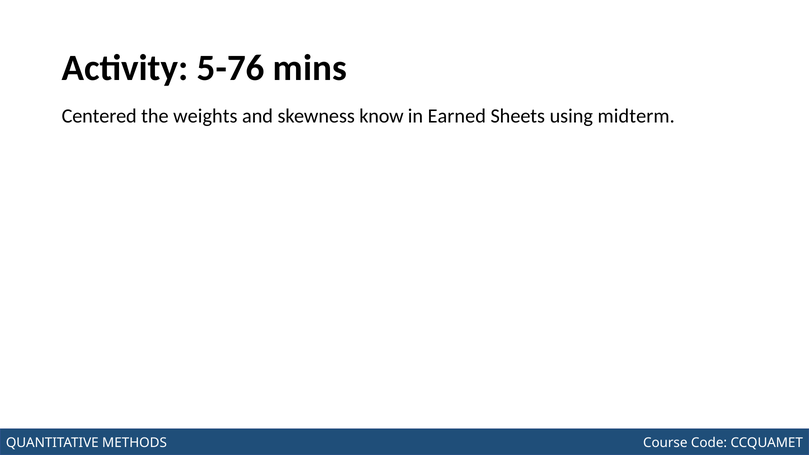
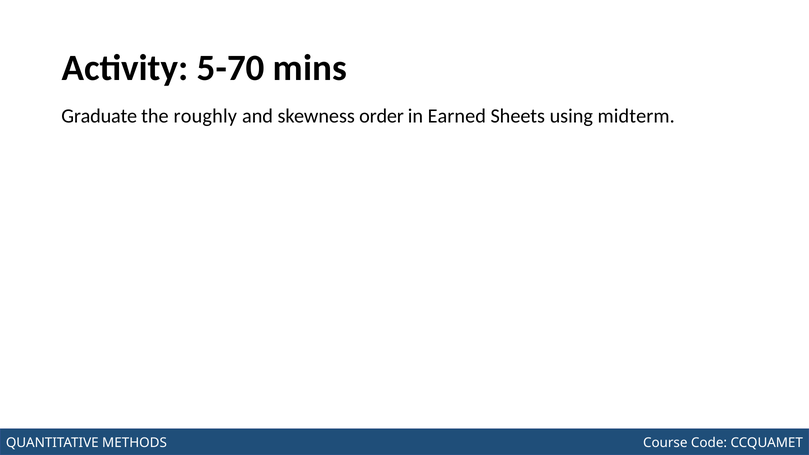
5-76: 5-76 -> 5-70 (231, 68)
Centered: Centered -> Graduate (99, 116)
weights: weights -> roughly (205, 116)
know: know -> order (382, 116)
